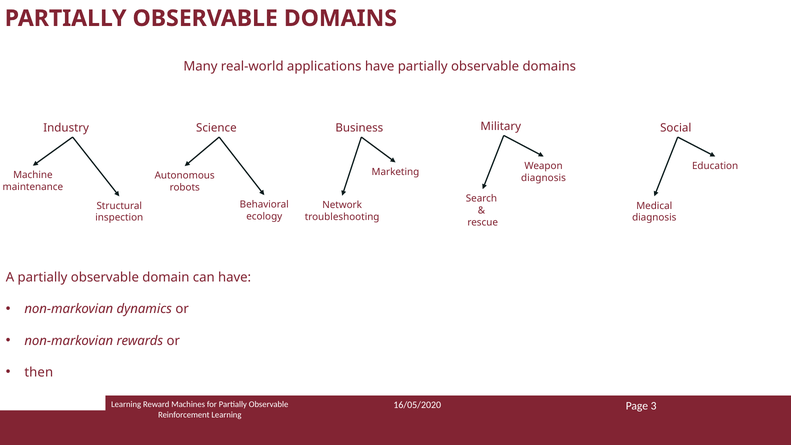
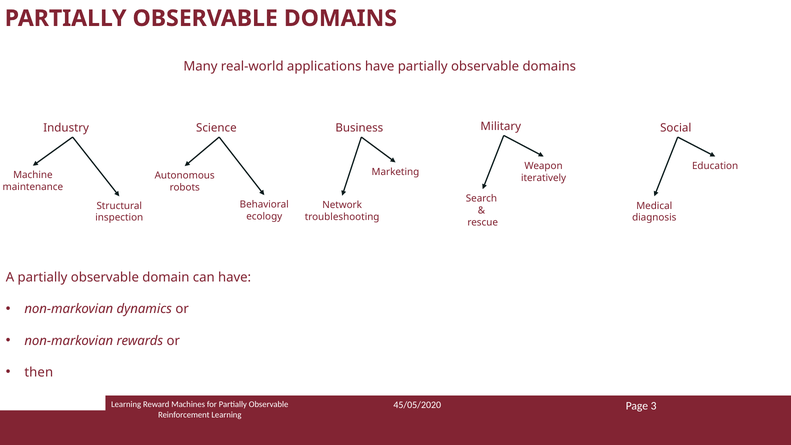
diagnosis: diagnosis -> iteratively (544, 178)
16/05/2020: 16/05/2020 -> 45/05/2020 (417, 405)
